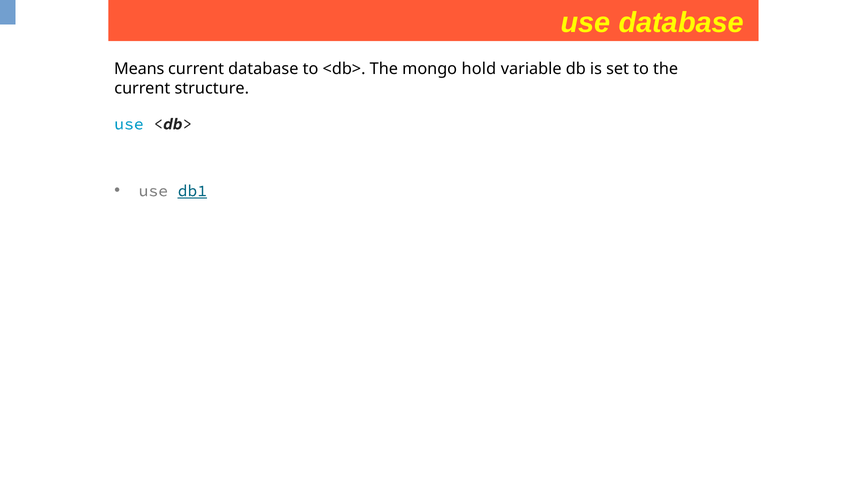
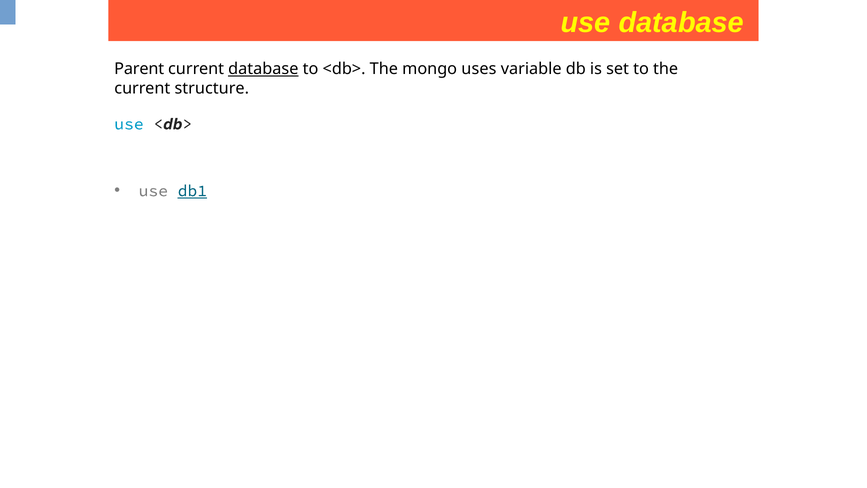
Means: Means -> Parent (139, 69)
database underline: none -> present (263, 69)
hold: hold -> uses (479, 69)
